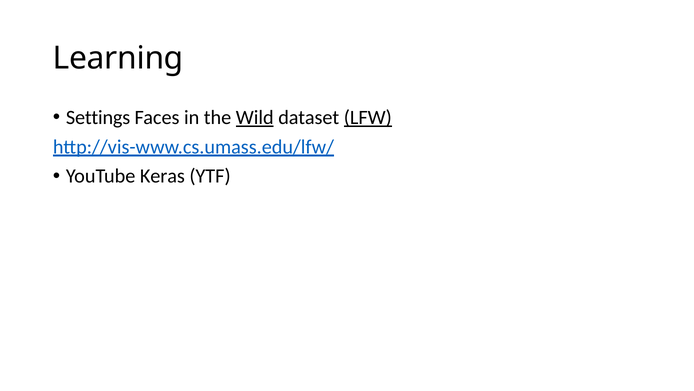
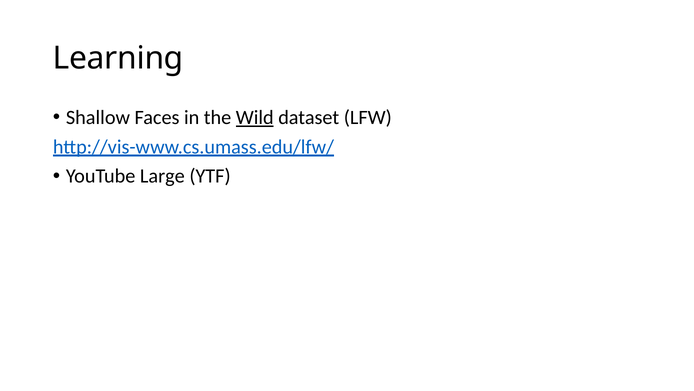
Settings: Settings -> Shallow (98, 117)
LFW underline: present -> none (368, 117)
Keras: Keras -> Large (162, 176)
